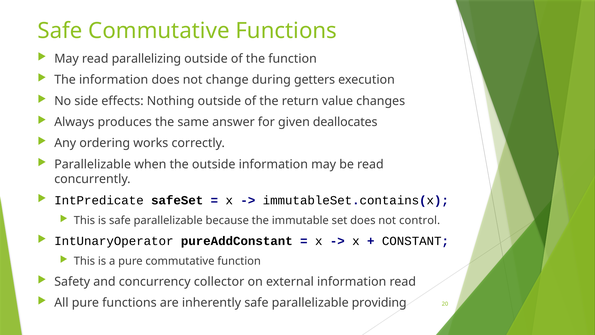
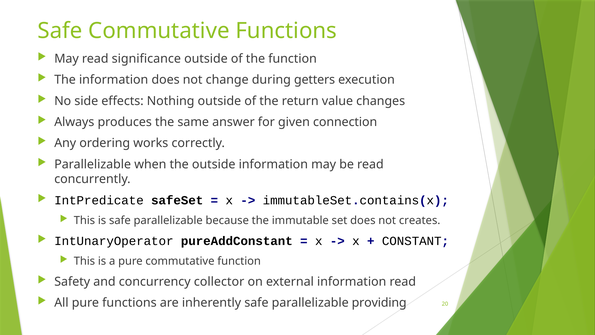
parallelizing: parallelizing -> significance (146, 59)
deallocates: deallocates -> connection (345, 122)
control: control -> creates (420, 220)
